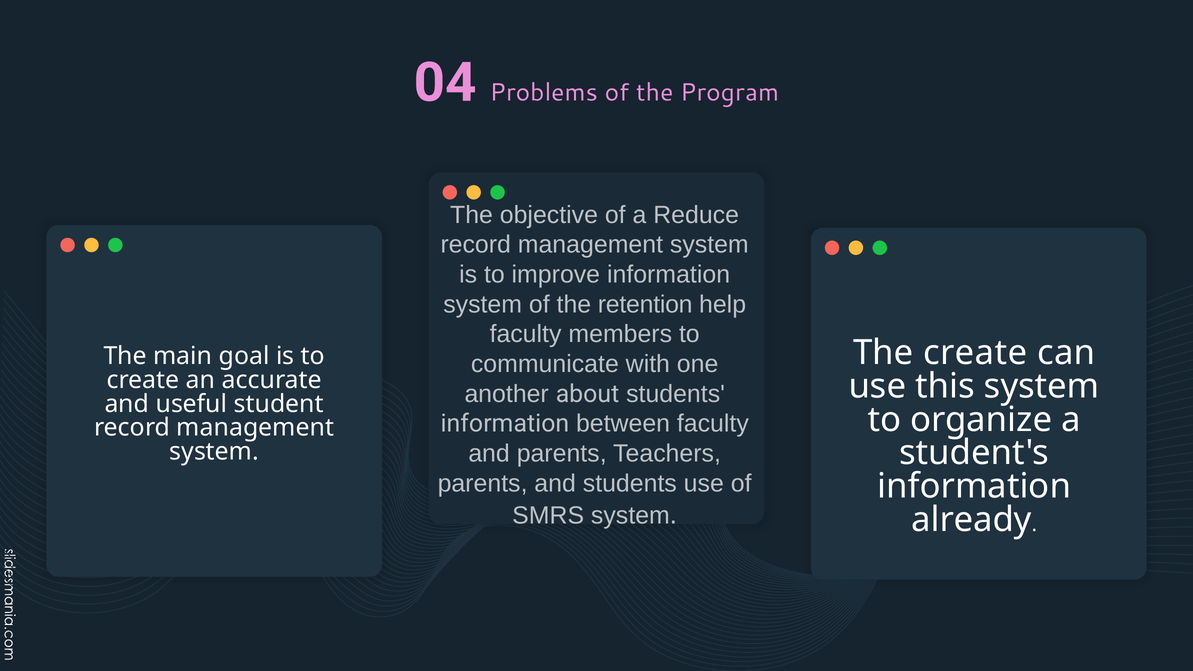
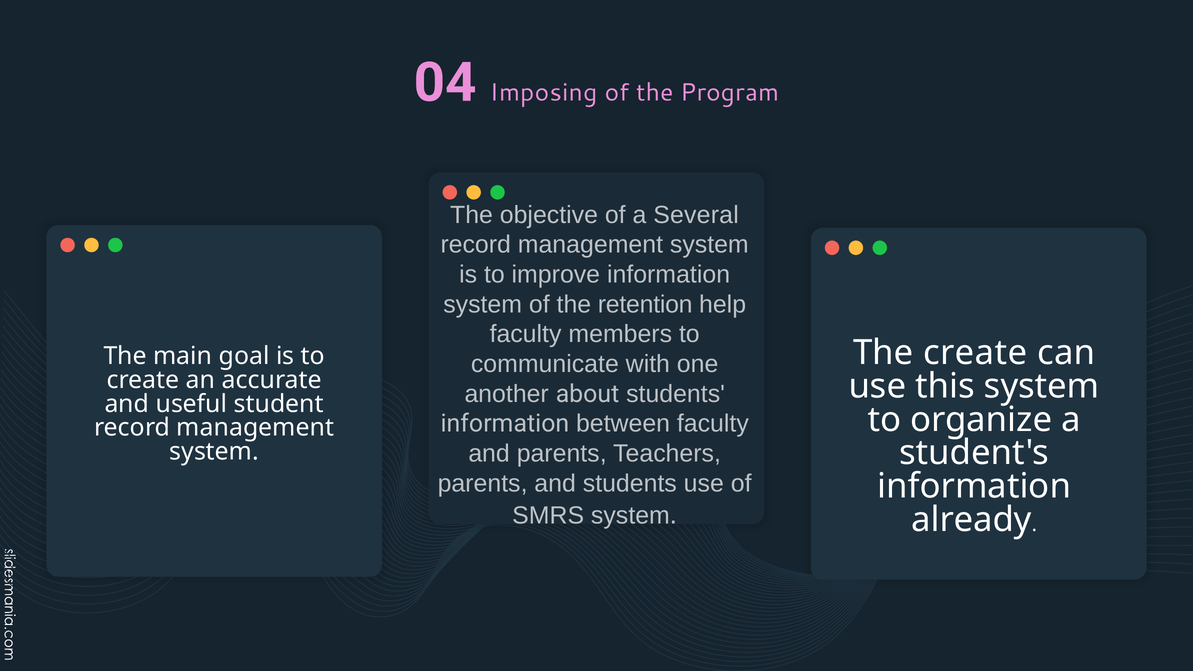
Problems: Problems -> Imposing (544, 93)
Reduce: Reduce -> Several (696, 215)
